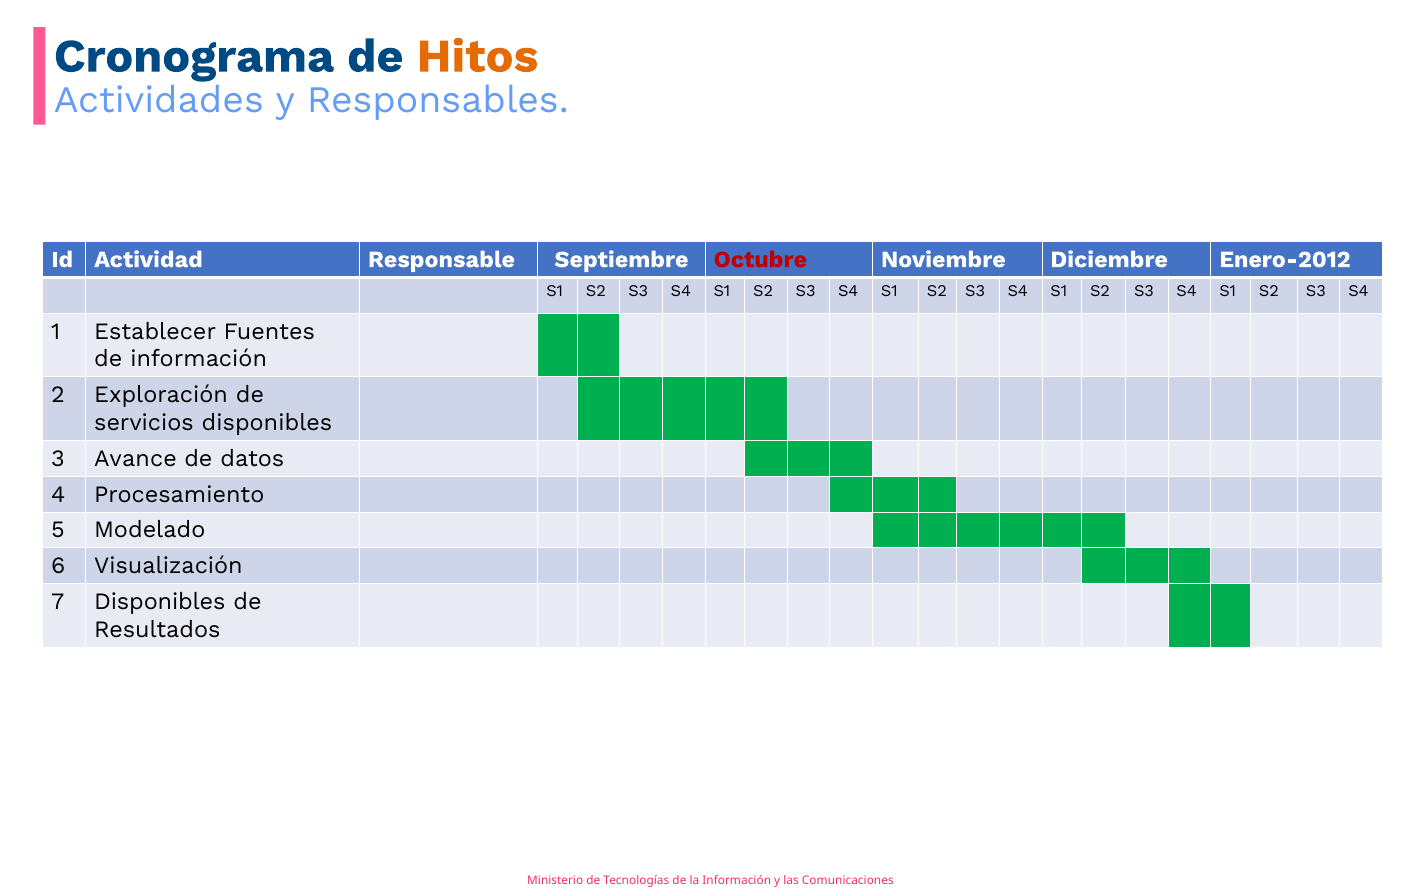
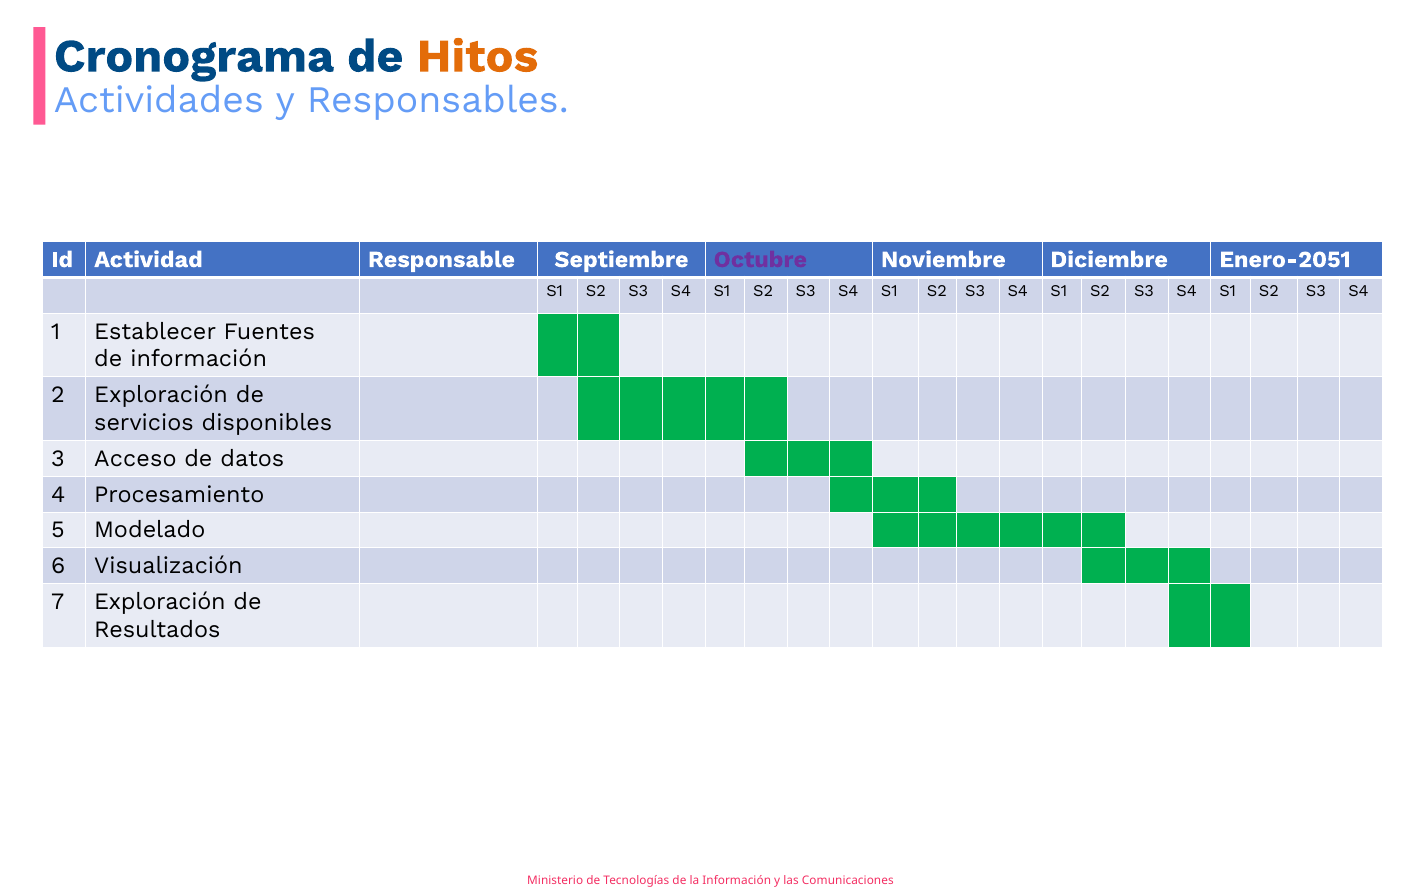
Octubre colour: red -> purple (760, 260)
Enero-2012: Enero-2012 -> Enero-2051 (1285, 260)
Avance: Avance -> Acceso (135, 459)
7 Disponibles: Disponibles -> Exploración (160, 602)
